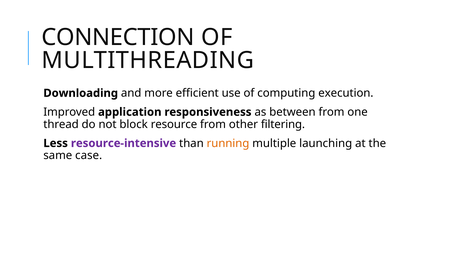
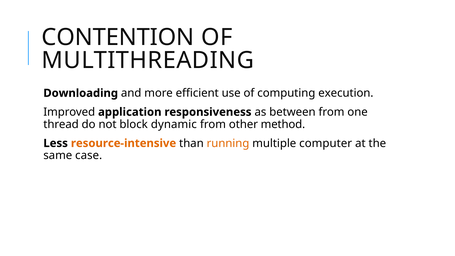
CONNECTION: CONNECTION -> CONTENTION (118, 37)
resource: resource -> dynamic (174, 124)
filtering: filtering -> method (283, 124)
resource-intensive colour: purple -> orange (124, 143)
launching: launching -> computer (326, 143)
